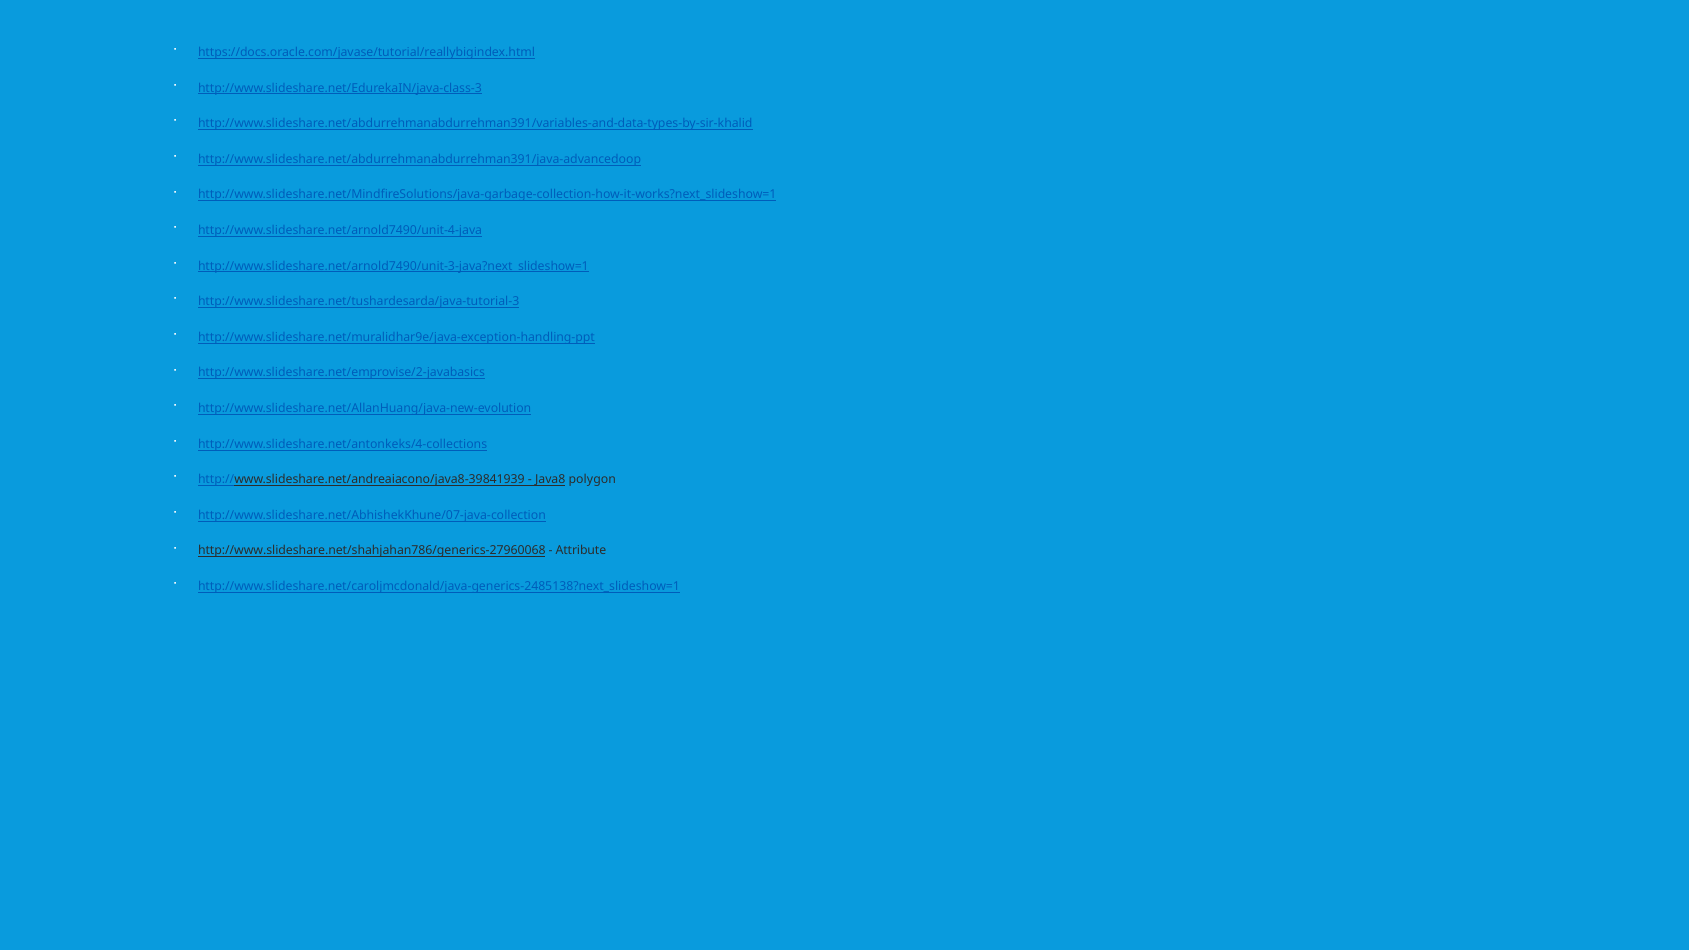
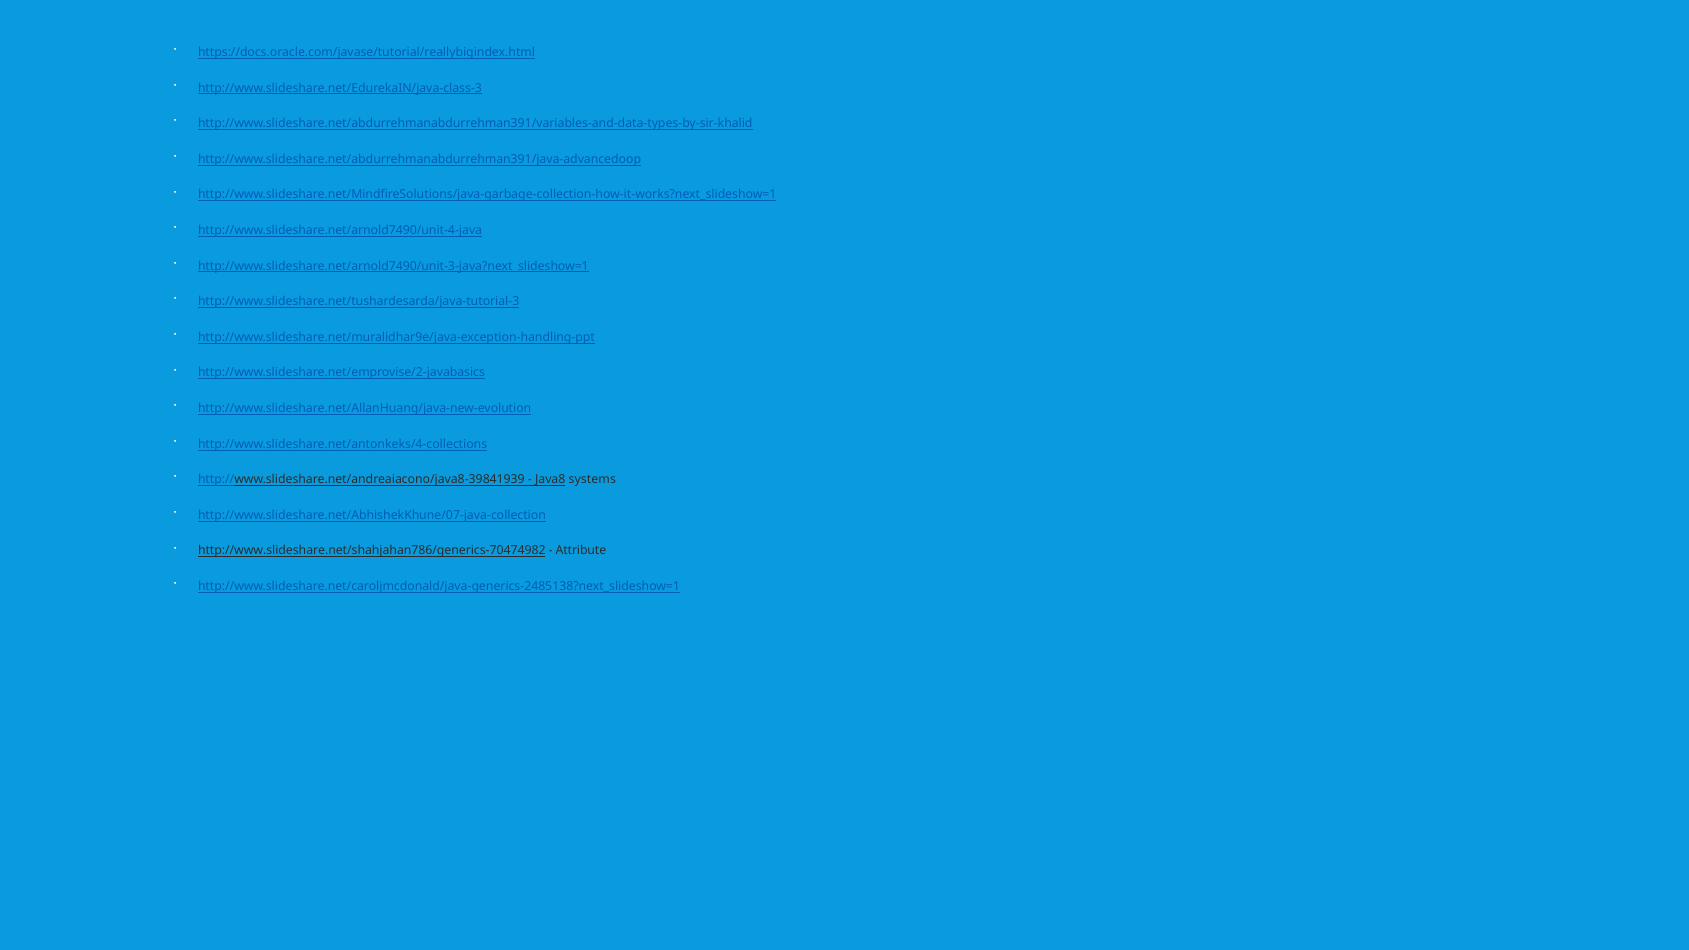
polygon: polygon -> systems (592, 480)
http://www.slideshare.net/shahjahan786/generics-27960068: http://www.slideshare.net/shahjahan786/generics-27960068 -> http://www.slideshare.net/shahjahan786/generics-70474982 (372, 551)
